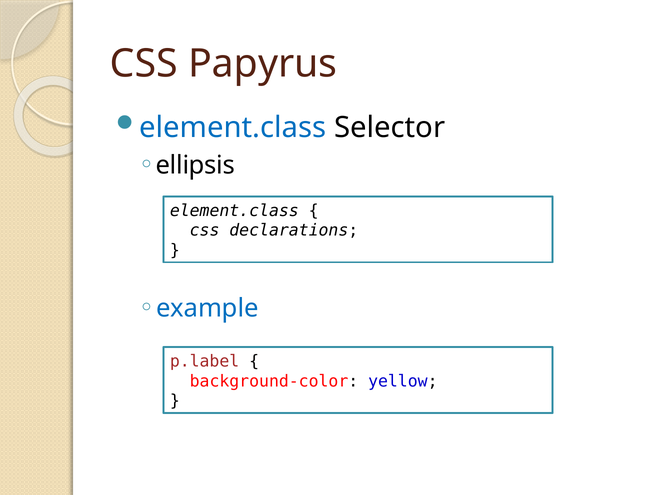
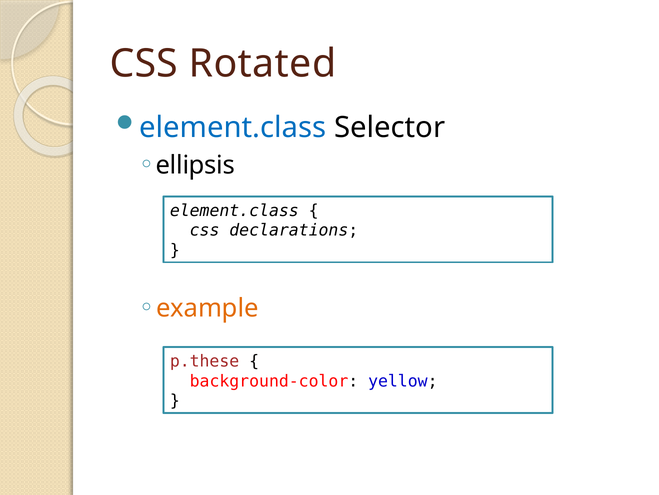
Papyrus: Papyrus -> Rotated (262, 64)
example colour: blue -> orange (207, 308)
p.label: p.label -> p.these (205, 361)
